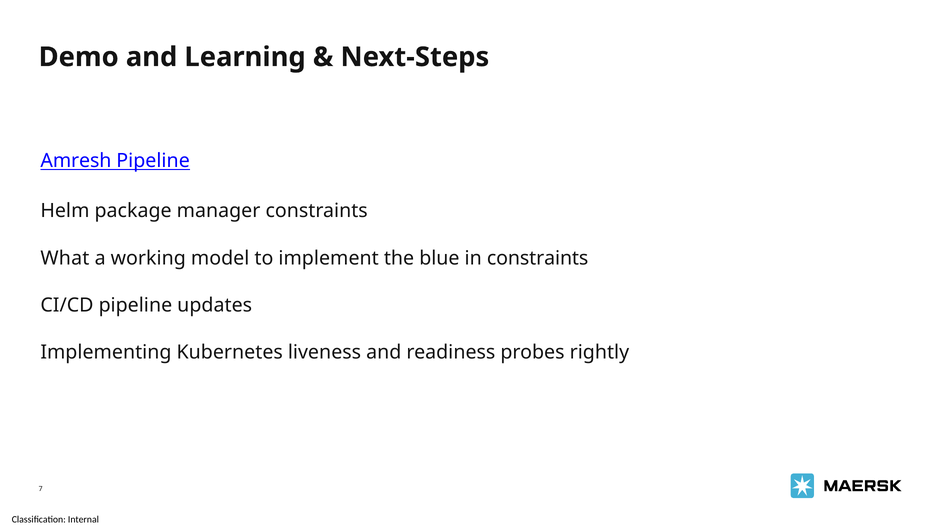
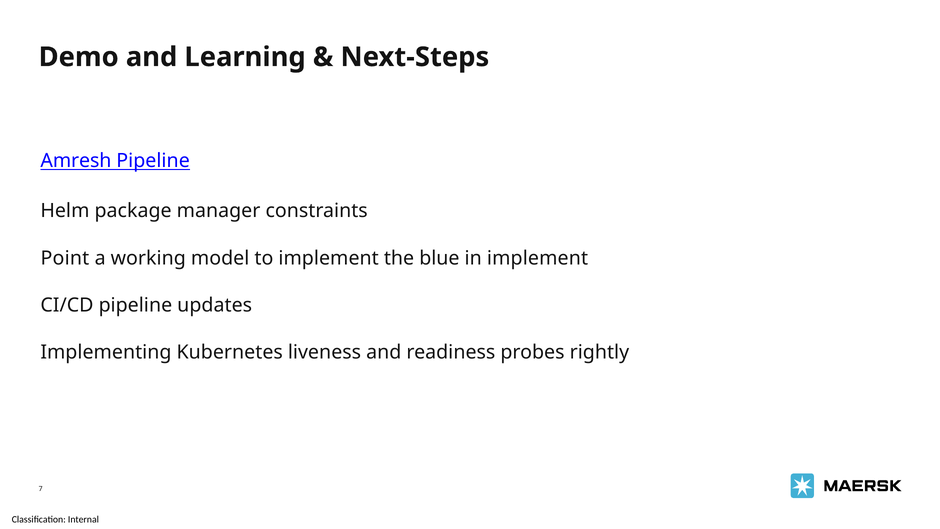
What: What -> Point (65, 258)
in constraints: constraints -> implement (538, 258)
